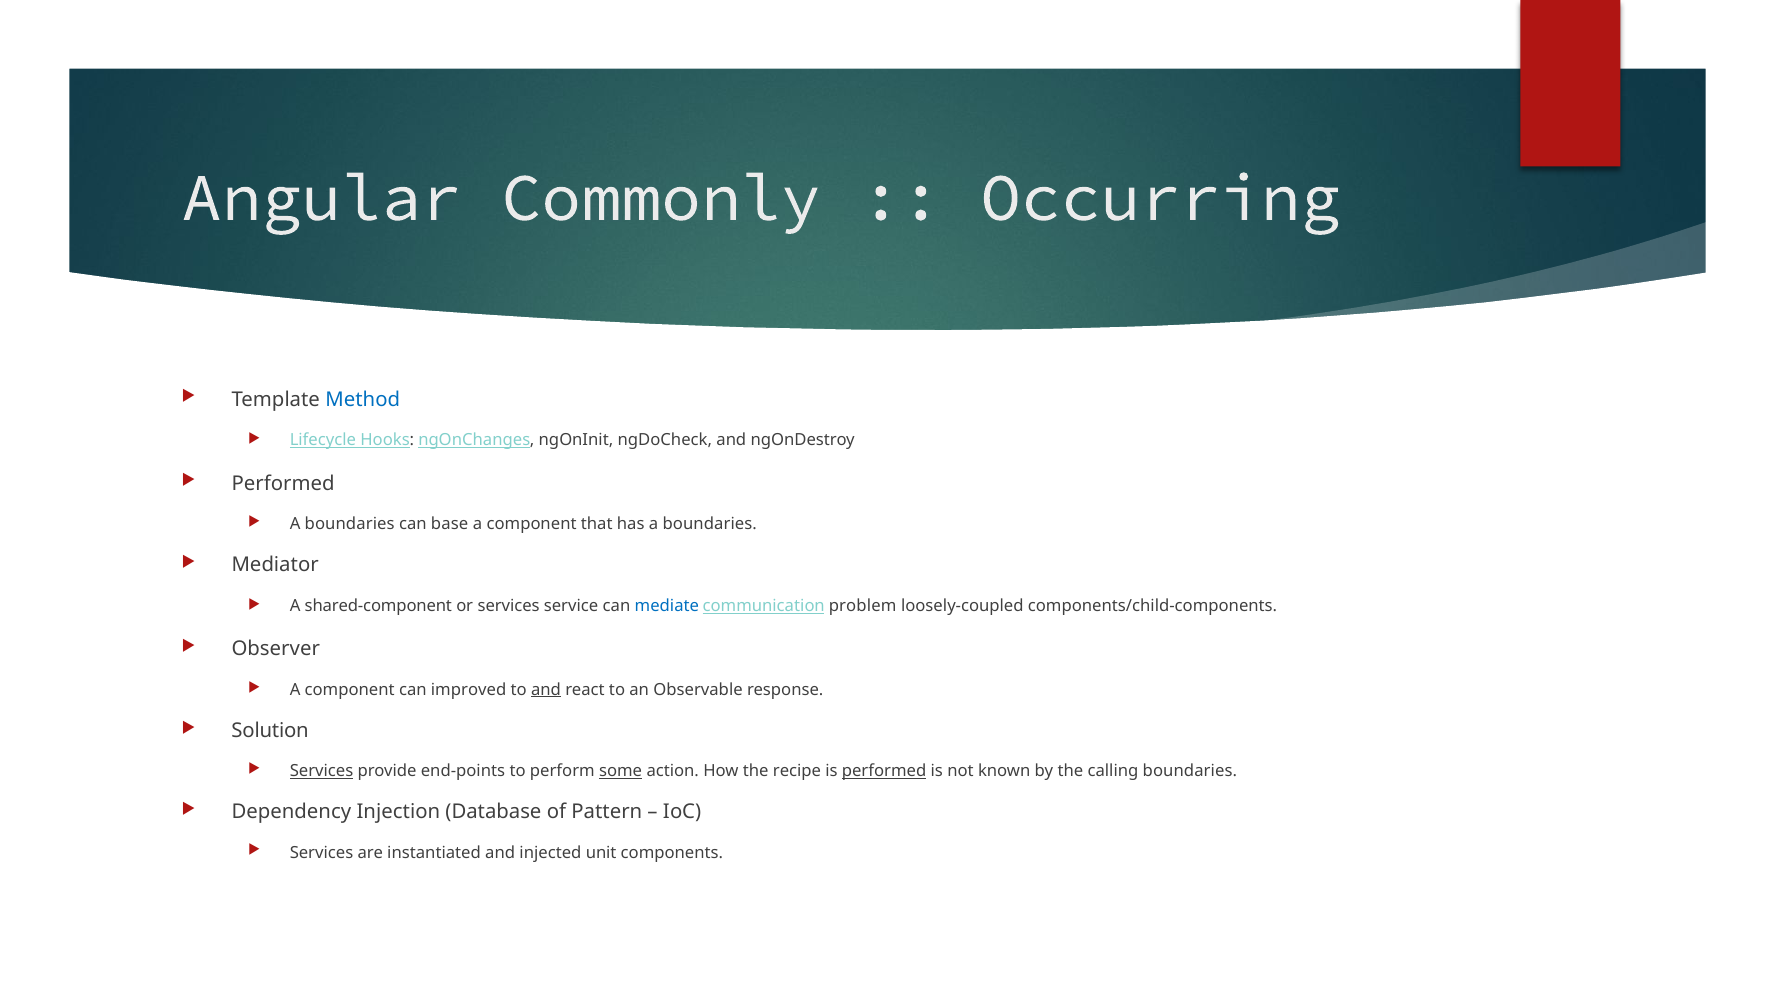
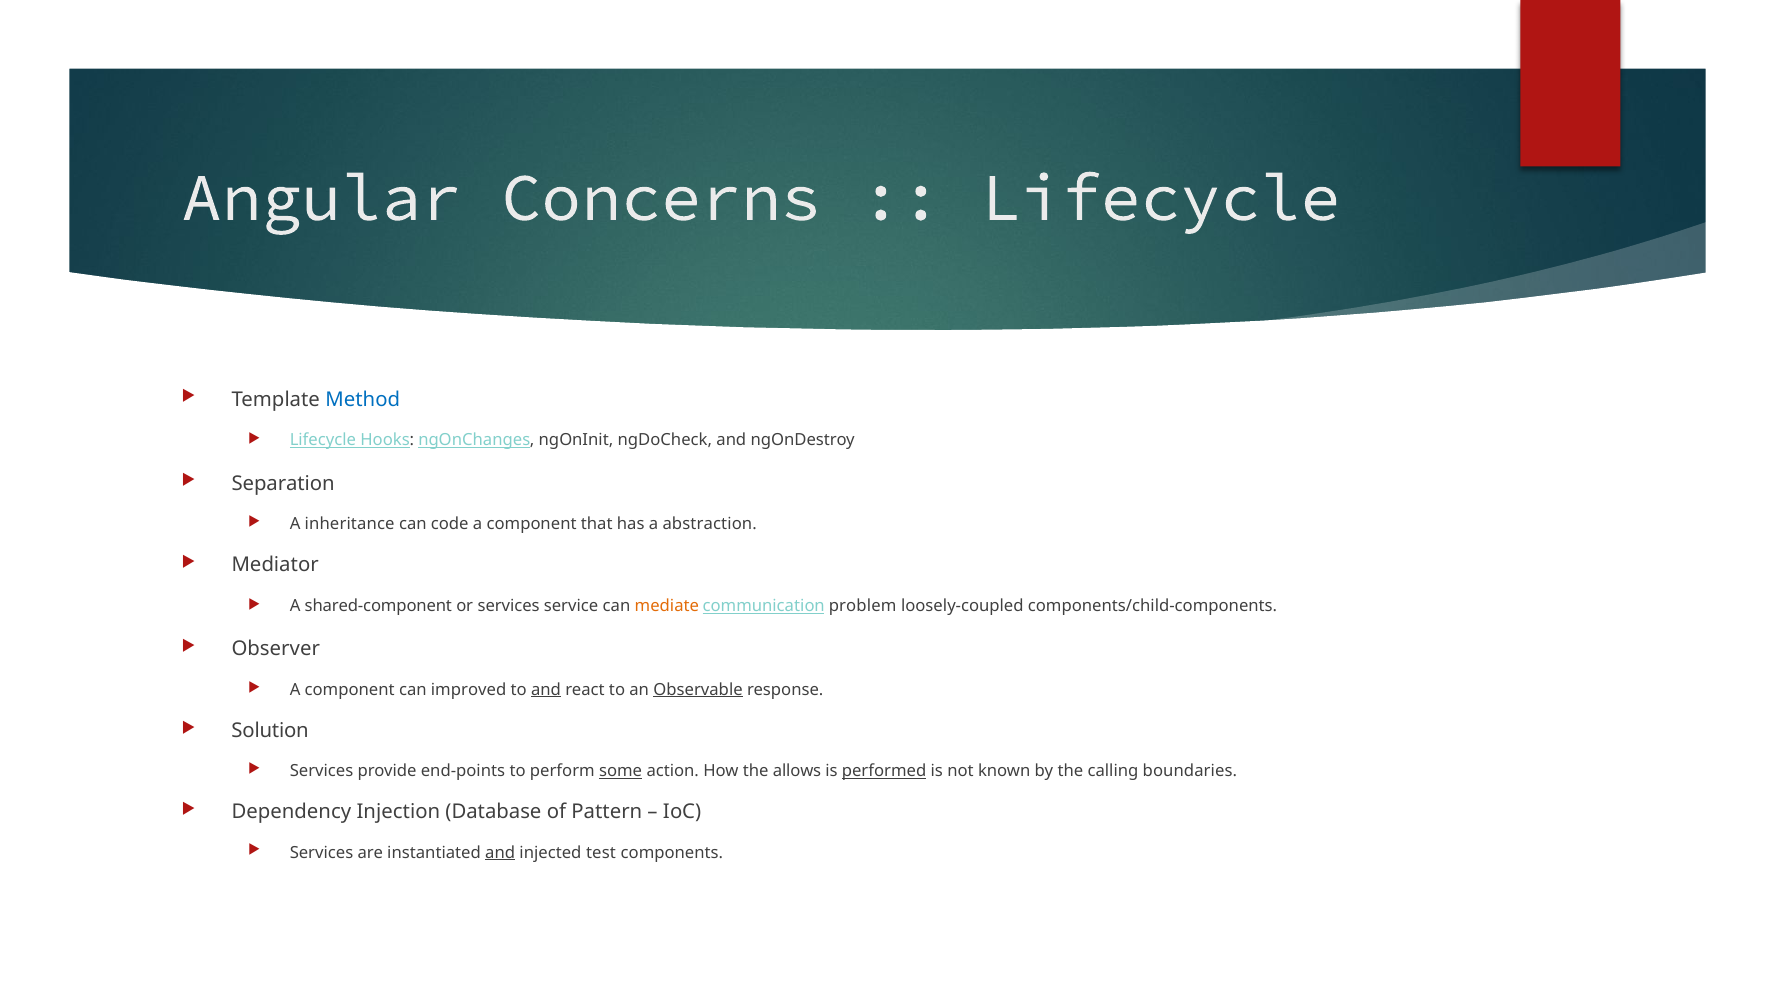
Commonly: Commonly -> Concerns (661, 198)
Occurring: Occurring -> Lifecycle (1161, 198)
Performed: Performed -> Separation (283, 484)
boundaries: boundaries -> inheritance (350, 524)
base: base -> code (450, 524)
has a boundaries: boundaries -> abstraction (710, 524)
mediate colour: blue -> orange (667, 606)
Observable underline: none -> present (698, 690)
Services underline: present -> none (322, 771)
recipe: recipe -> allows (797, 771)
and underline: none -> present (500, 853)
unit: unit -> test (601, 853)
